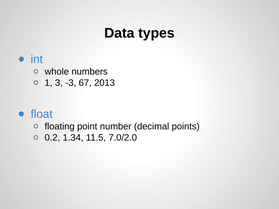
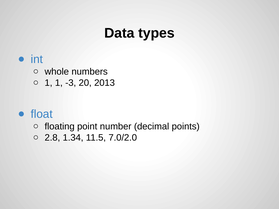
1 3: 3 -> 1 (59, 83)
67: 67 -> 20 (85, 83)
0.2: 0.2 -> 2.8 (52, 138)
